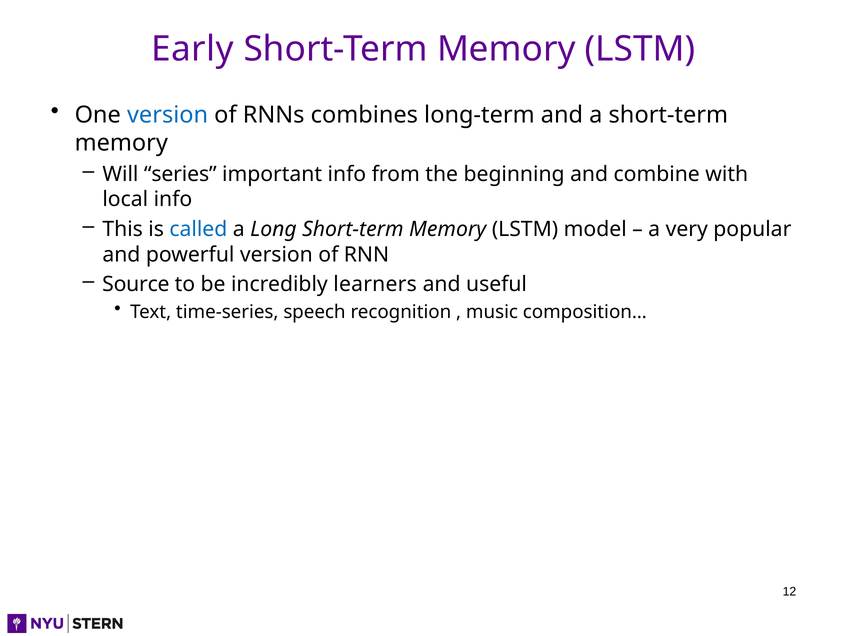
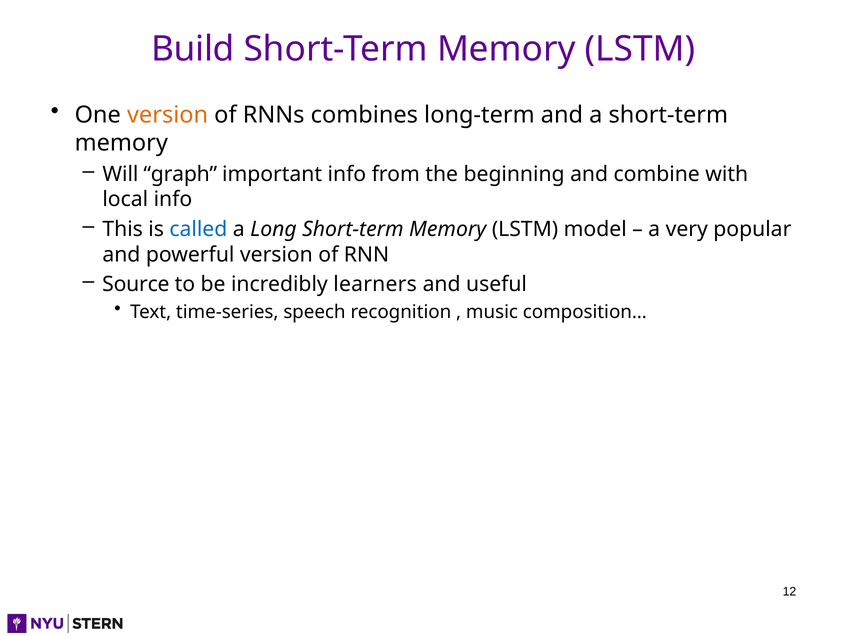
Early: Early -> Build (193, 49)
version colour: blue -> orange (168, 115)
series: series -> graph (180, 174)
